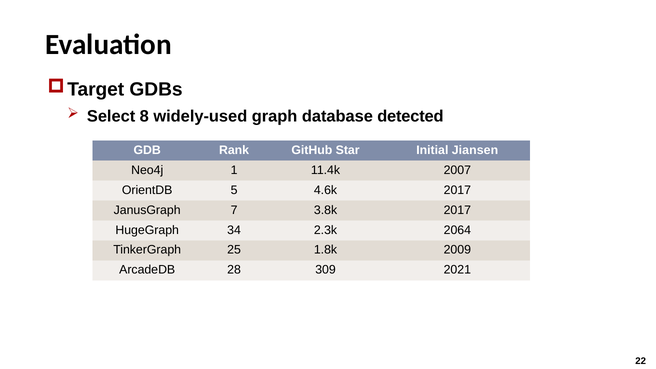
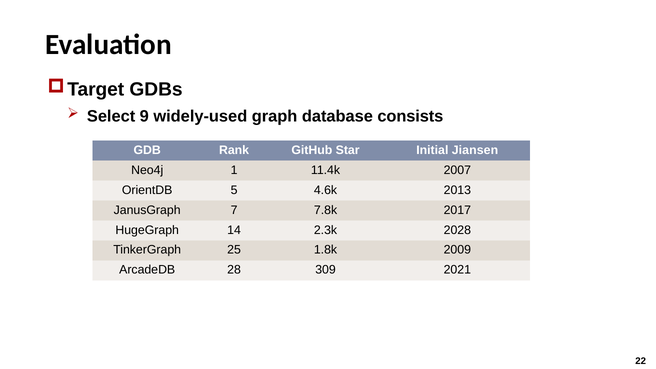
8: 8 -> 9 (144, 116)
detected: detected -> consists (410, 116)
4.6k 2017: 2017 -> 2013 (457, 190)
3.8k: 3.8k -> 7.8k (326, 210)
34: 34 -> 14 (234, 230)
2064: 2064 -> 2028 (457, 230)
